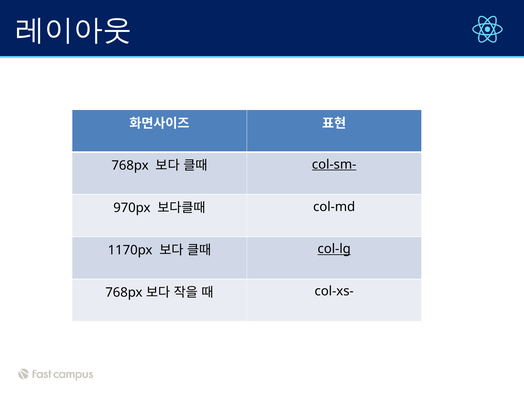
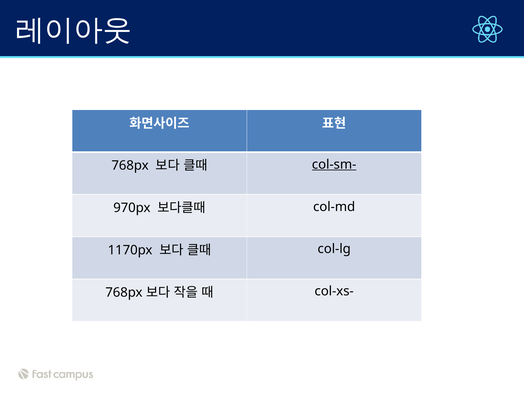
col-lg underline: present -> none (334, 249)
